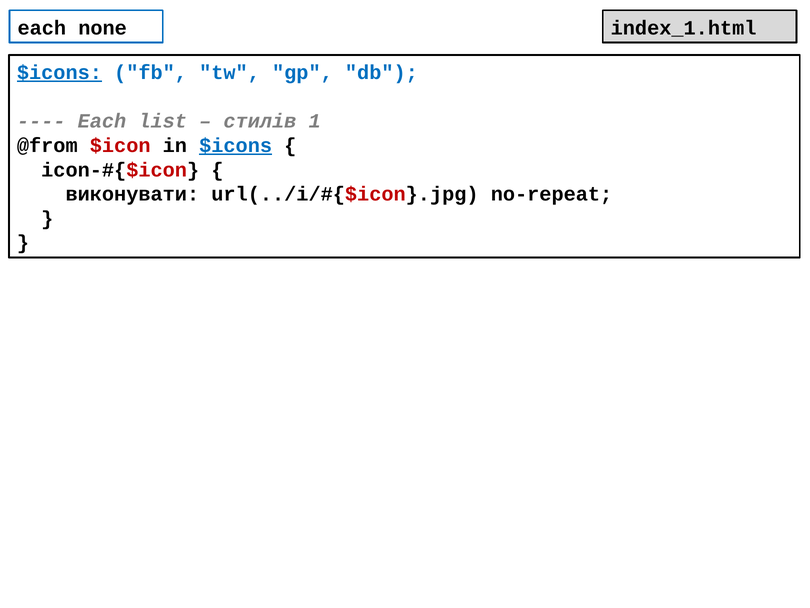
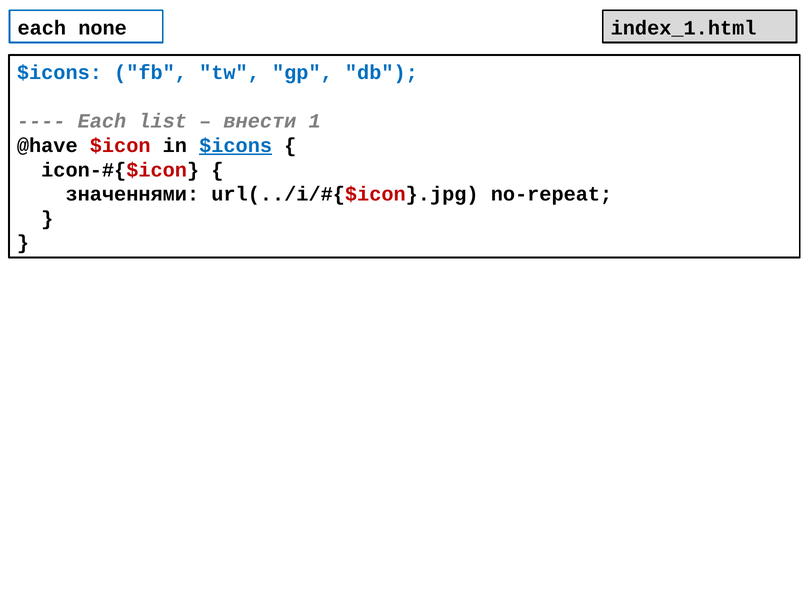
$icons underline: present -> none (59, 72)
стилів: стилів -> внести (260, 121)
@from: @from -> @have (47, 145)
виконувати: виконувати -> значеннями (132, 194)
